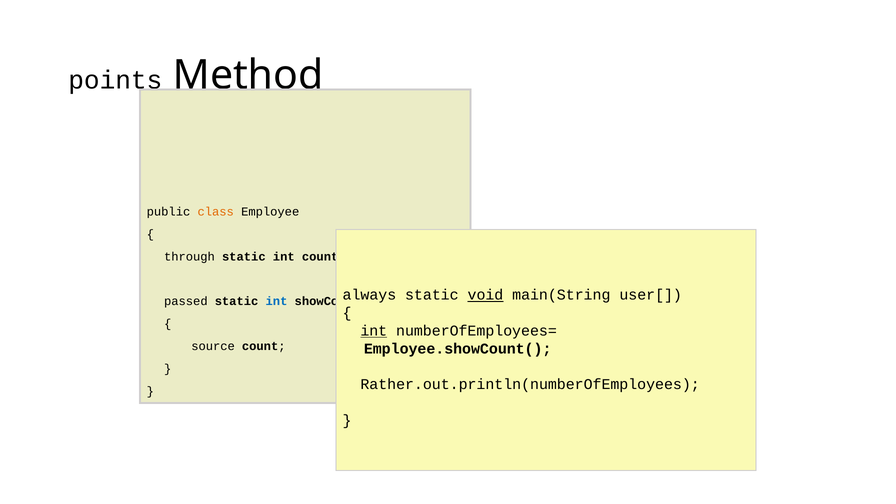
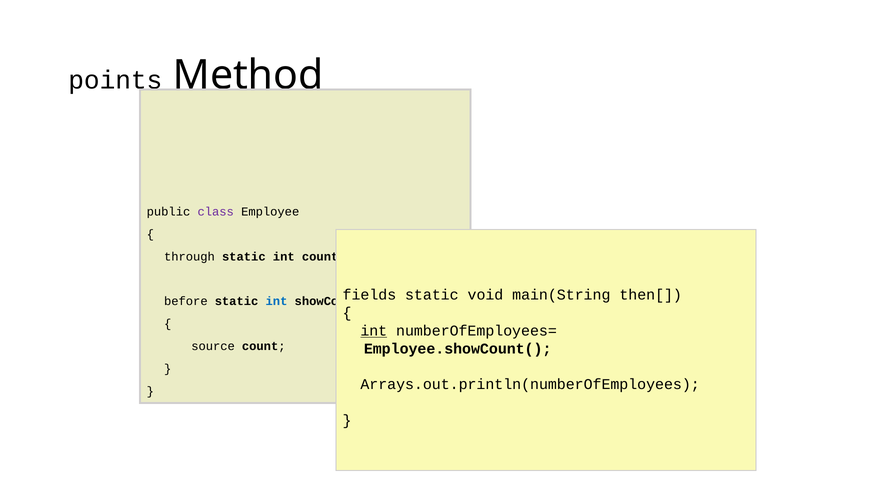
class colour: orange -> purple (216, 212)
always: always -> fields (369, 295)
void underline: present -> none (485, 295)
user[: user[ -> then[ (651, 295)
passed: passed -> before (186, 301)
Rather.out.println(numberOfEmployees: Rather.out.println(numberOfEmployees -> Arrays.out.println(numberOfEmployees (530, 385)
